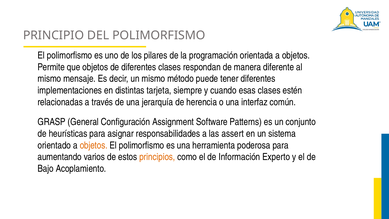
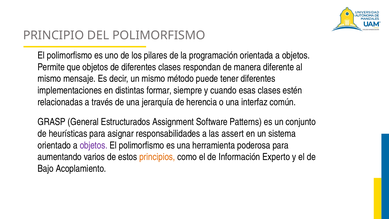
tarjeta: tarjeta -> formar (159, 90)
Configuración: Configuración -> Estructurados (126, 122)
objetos colour: orange -> purple (94, 145)
